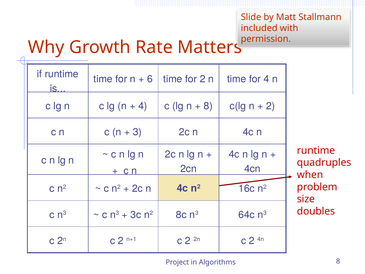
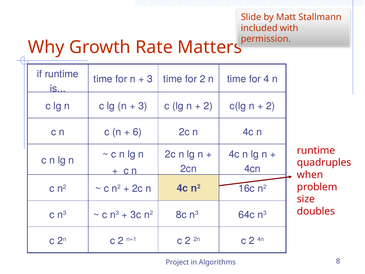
6: 6 -> 3 (150, 79)
4: 4 -> 3 (143, 106)
8: 8 -> 2 (208, 106)
3: 3 -> 6 (137, 132)
